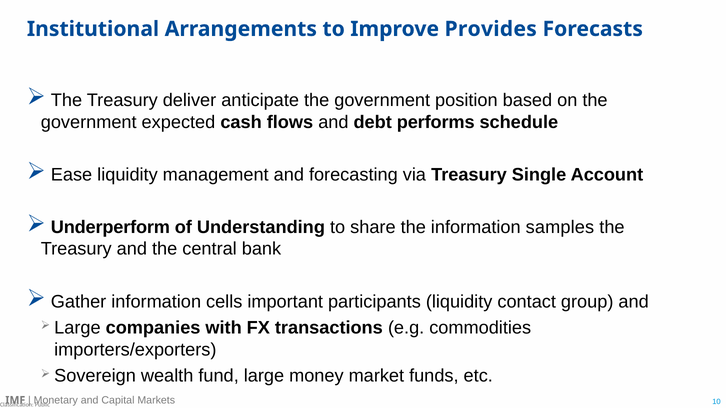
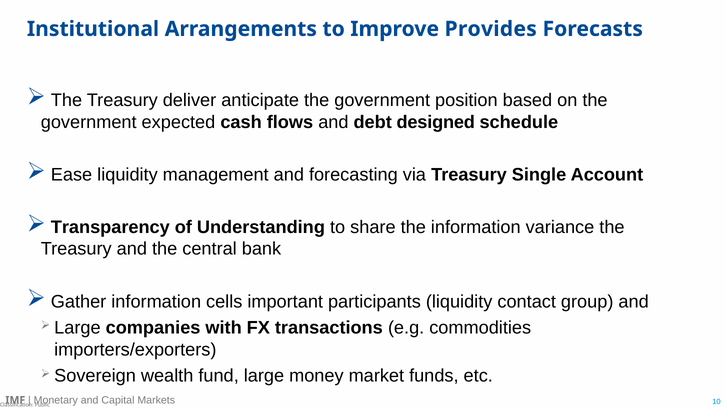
performs: performs -> designed (436, 122)
Underperform: Underperform -> Transparency (110, 227)
samples: samples -> variance (560, 227)
